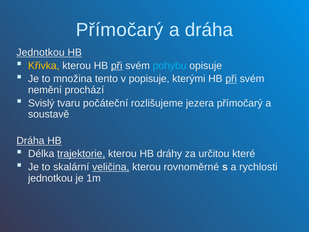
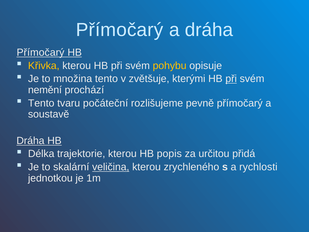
Jednotkou: Jednotkou -> Přímočarý (41, 52)
při underline: present -> none (117, 66)
pohybu colour: light blue -> yellow (170, 66)
popisuje: popisuje -> zvětšuje (149, 79)
Svislý: Svislý -> Tento (41, 103)
jezera: jezera -> pevně (200, 103)
trajektorie underline: present -> none (81, 154)
dráhy: dráhy -> popis (169, 154)
které: které -> přidá (244, 154)
rovnoměrné: rovnoměrné -> zrychleného (191, 167)
